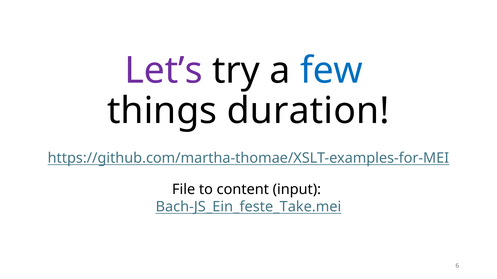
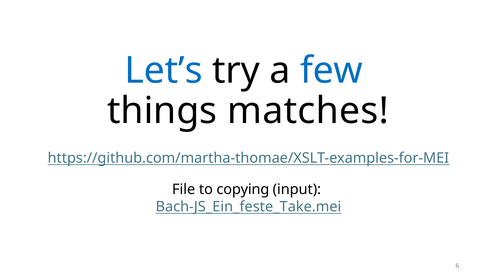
Let’s colour: purple -> blue (164, 71)
duration: duration -> matches (308, 111)
content: content -> copying (243, 190)
